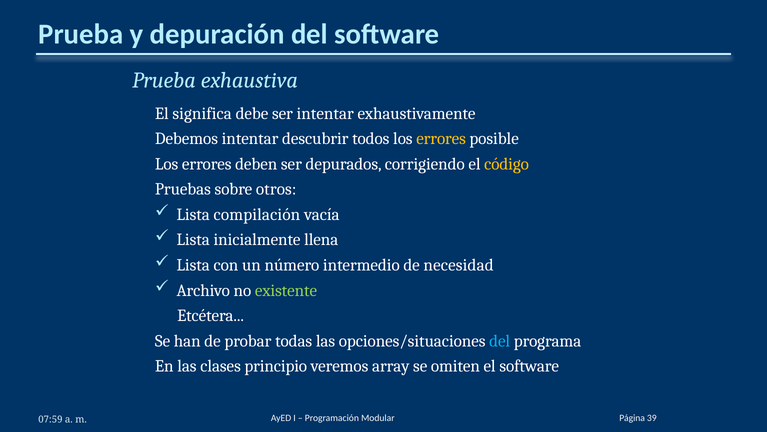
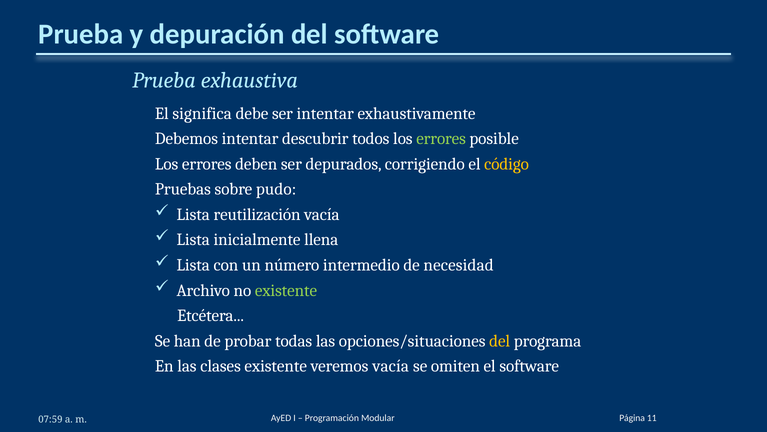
errores colour: yellow -> light green (441, 139)
otros: otros -> pudo (276, 189)
compilación: compilación -> reutilización (257, 214)
del colour: light blue -> yellow (500, 341)
clases principio: principio -> existente (276, 366)
veremos array: array -> vacía (391, 366)
39: 39 -> 11 (652, 418)
